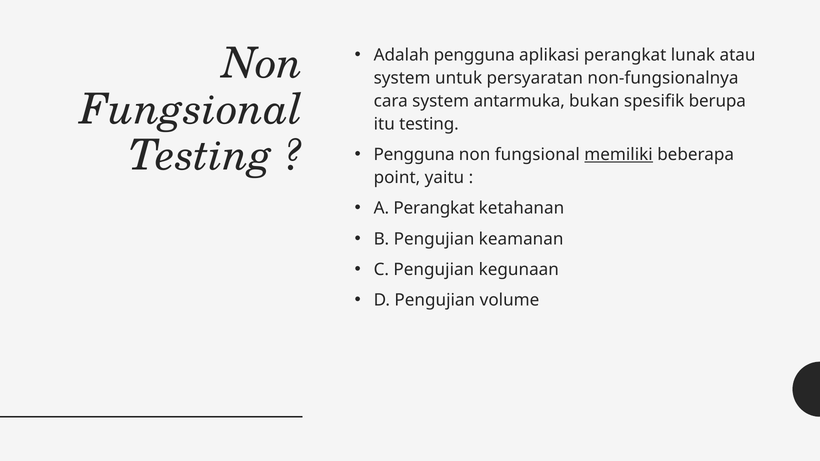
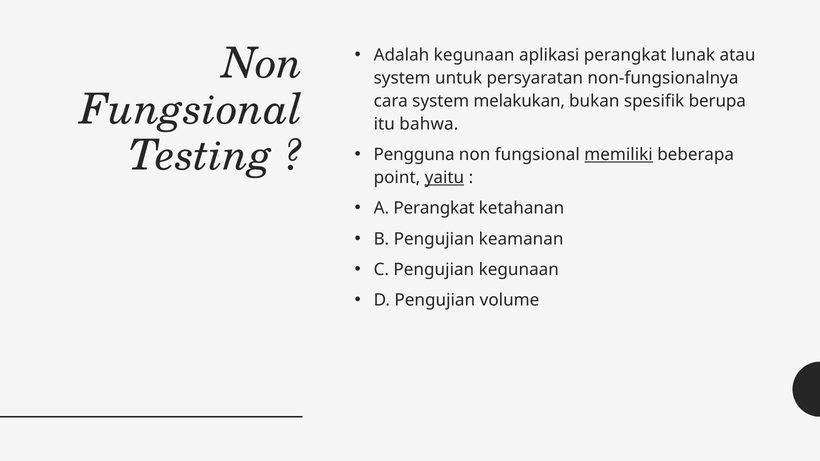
Adalah pengguna: pengguna -> kegunaan (474, 55)
antarmuka: antarmuka -> melakukan (519, 101)
itu testing: testing -> bahwa (429, 124)
yaitu underline: none -> present (444, 178)
